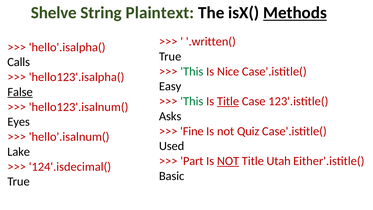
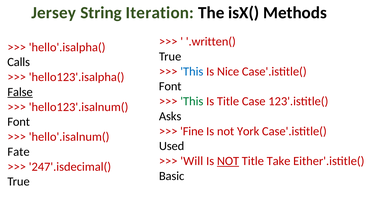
Shelve: Shelve -> Jersey (54, 13)
Plaintext: Plaintext -> Iteration (160, 13)
Methods underline: present -> none (295, 13)
This colour: green -> blue (192, 71)
Easy: Easy -> Font (170, 86)
Title underline: present -> none (228, 101)
Eyes: Eyes -> Font (19, 122)
Quiz: Quiz -> York (248, 131)
Lake: Lake -> Fate (19, 152)
Part: Part -> Will (192, 161)
Utah: Utah -> Take (279, 161)
124'.isdecimal(: 124'.isdecimal( -> 247'.isdecimal( (70, 166)
